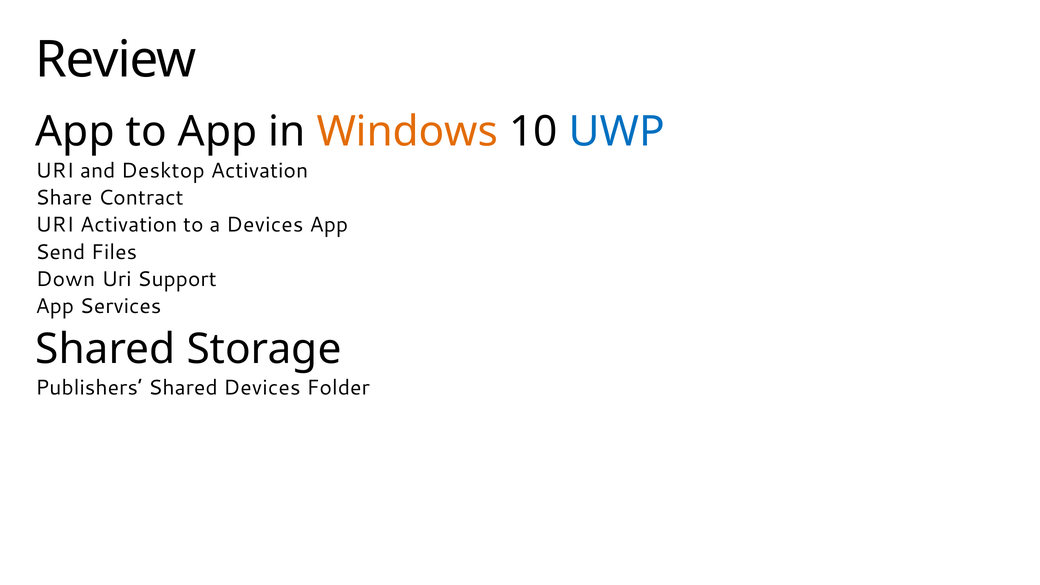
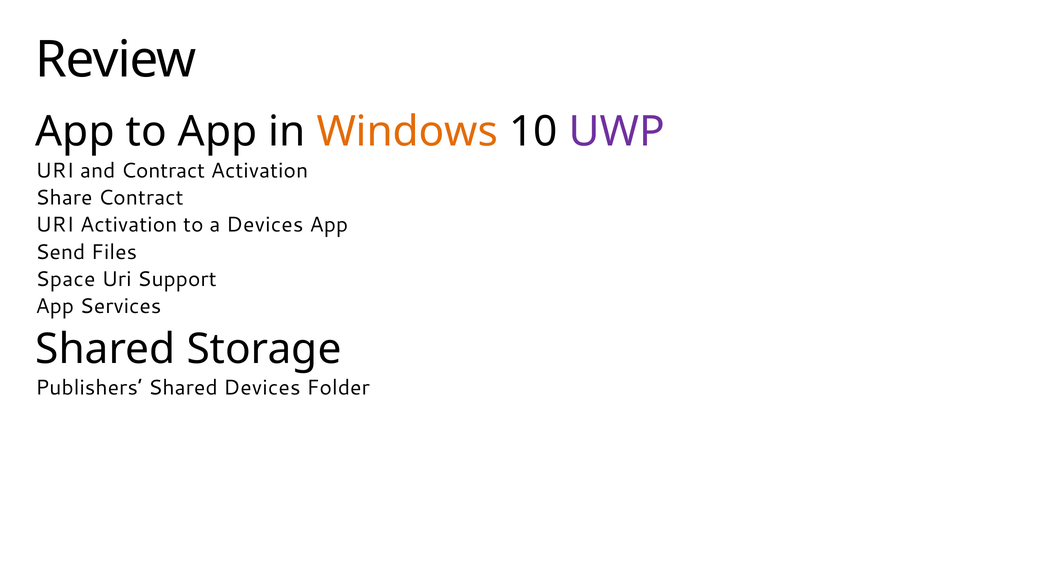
UWP colour: blue -> purple (617, 132)
and Desktop: Desktop -> Contract (163, 171)
Down: Down -> Space (65, 279)
